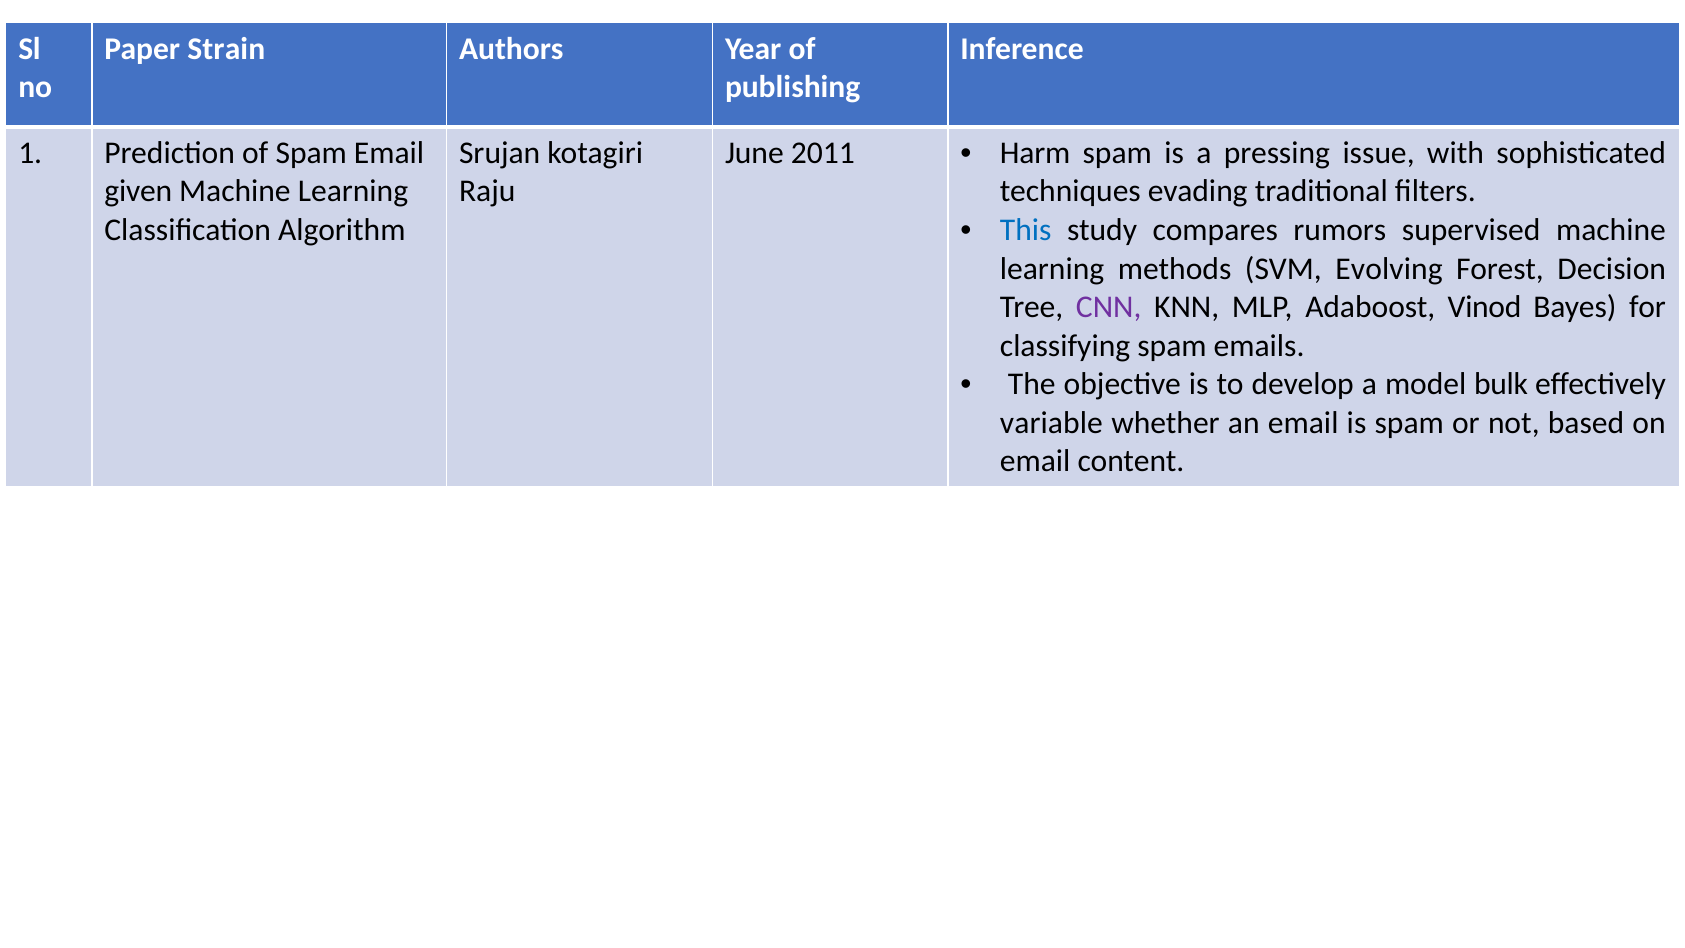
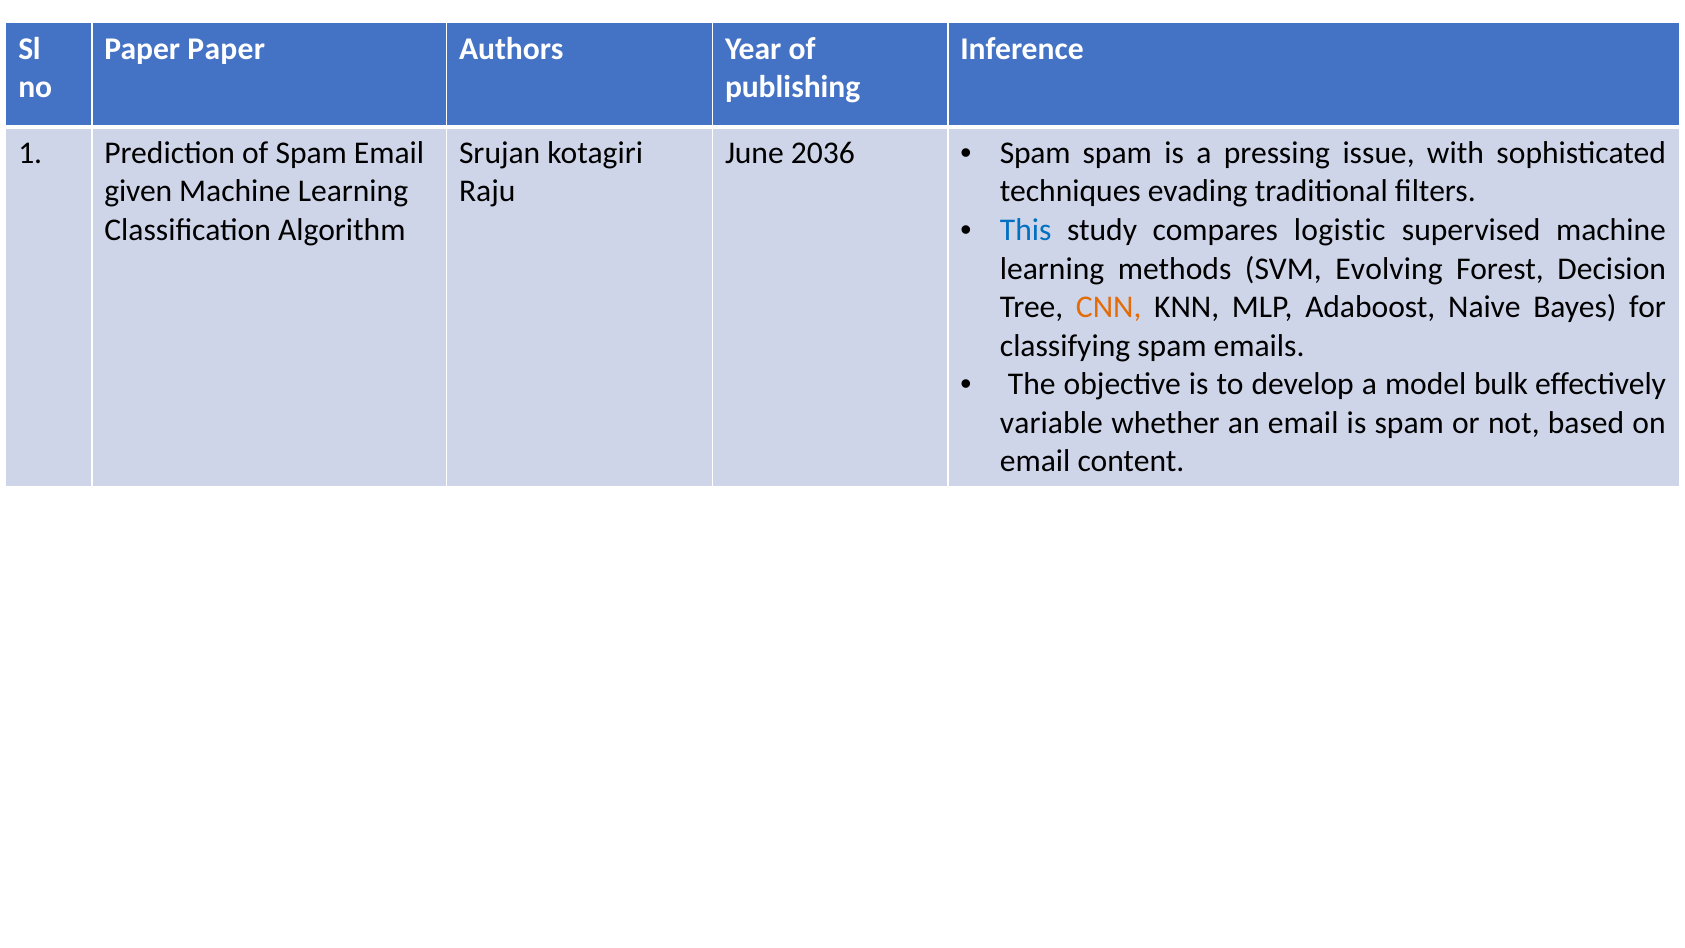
Paper Strain: Strain -> Paper (226, 49)
2011: 2011 -> 2036 (823, 153)
Harm: Harm -> Spam (1035, 153)
rumors: rumors -> logistic (1340, 230)
CNN colour: purple -> orange (1109, 307)
Vinod: Vinod -> Naive (1484, 307)
